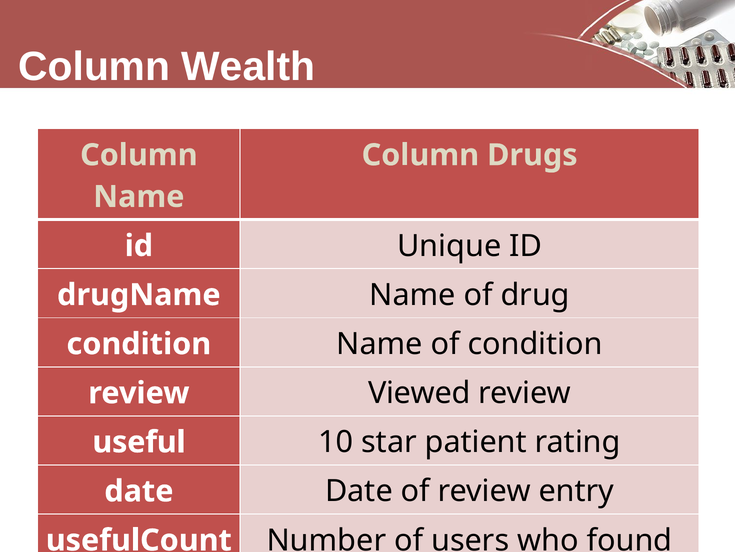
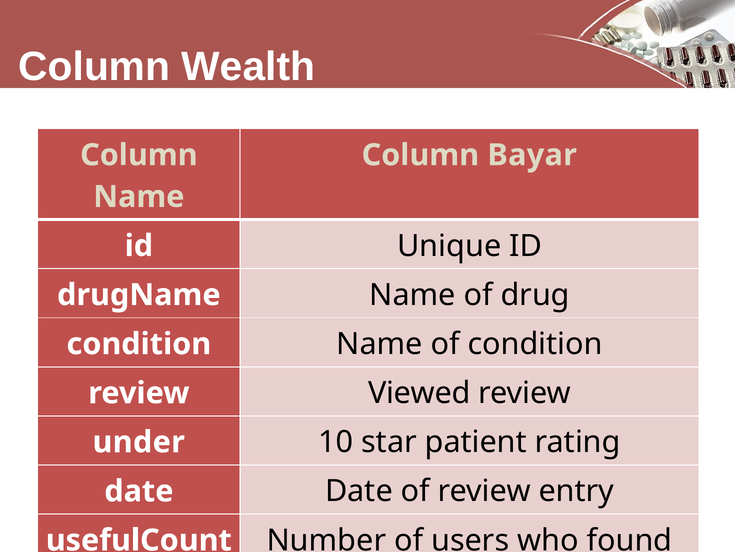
Drugs: Drugs -> Bayar (532, 155)
useful: useful -> under (139, 442)
